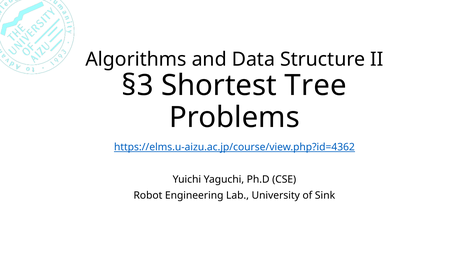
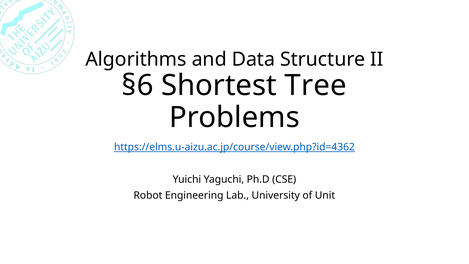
§3: §3 -> §6 (138, 86)
Sink: Sink -> Unit (325, 195)
